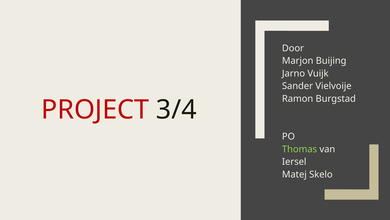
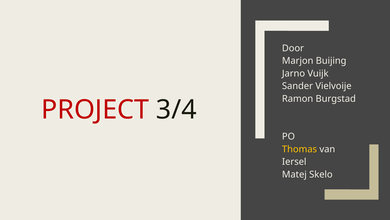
Thomas colour: light green -> yellow (300, 149)
